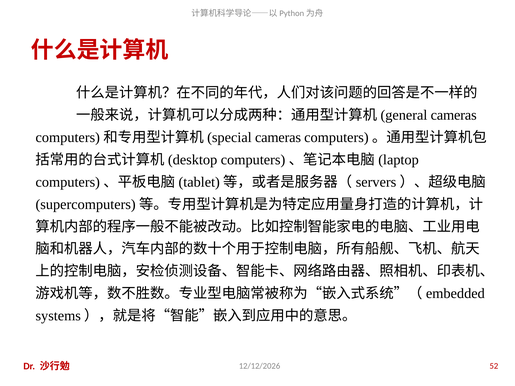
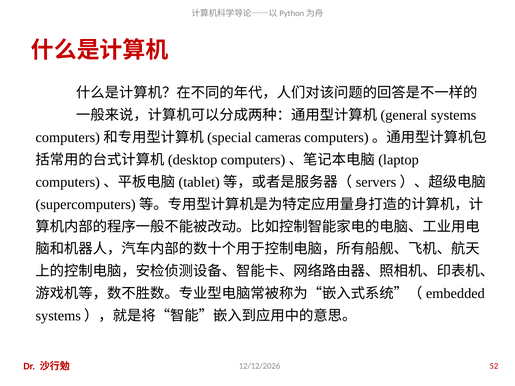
cameras: cameras -> systems (454, 115)
